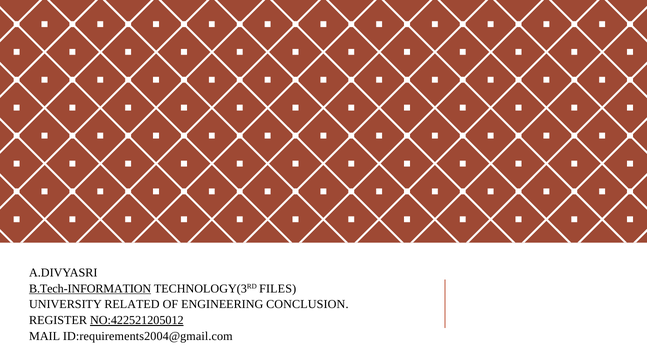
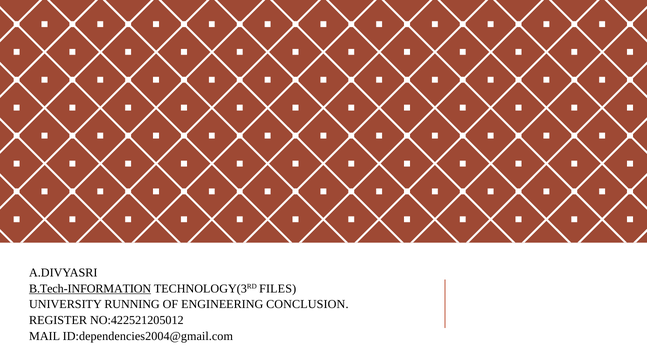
RELATED: RELATED -> RUNNING (132, 304)
NO:422521205012 underline: present -> none (137, 320)
ID:requirements2004@gmail.com: ID:requirements2004@gmail.com -> ID:dependencies2004@gmail.com (148, 336)
